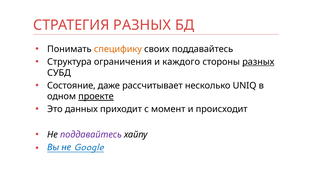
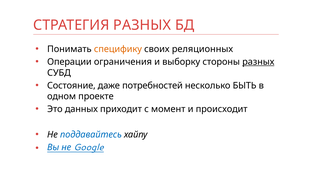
своих поддавайтесь: поддавайтесь -> реляционных (202, 49)
Структура: Структура -> Операции (69, 62)
каждого: каждого -> выборку (181, 62)
рассчитывает: рассчитывает -> потребностей (152, 85)
UNIQ: UNIQ -> БЫТЬ (245, 85)
проекте underline: present -> none (96, 96)
поддавайтесь colour: purple -> blue (91, 134)
